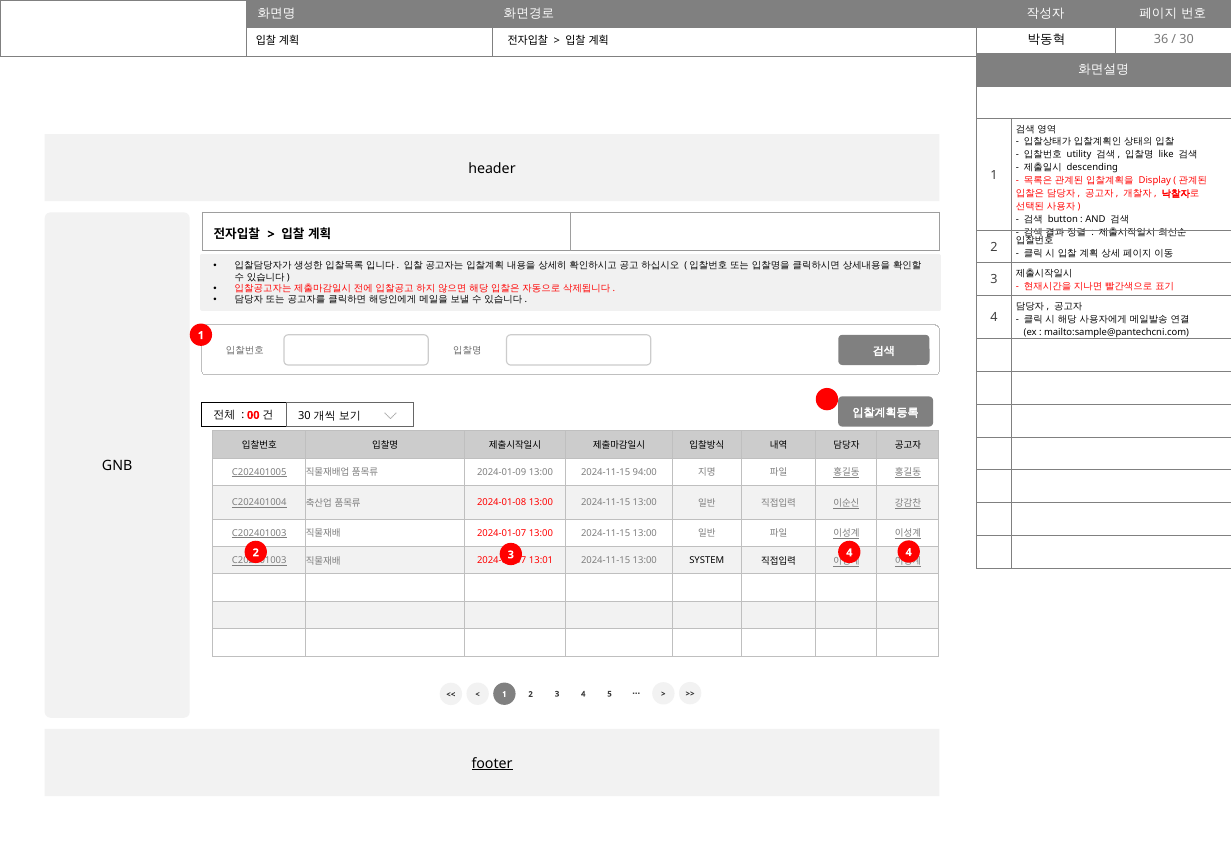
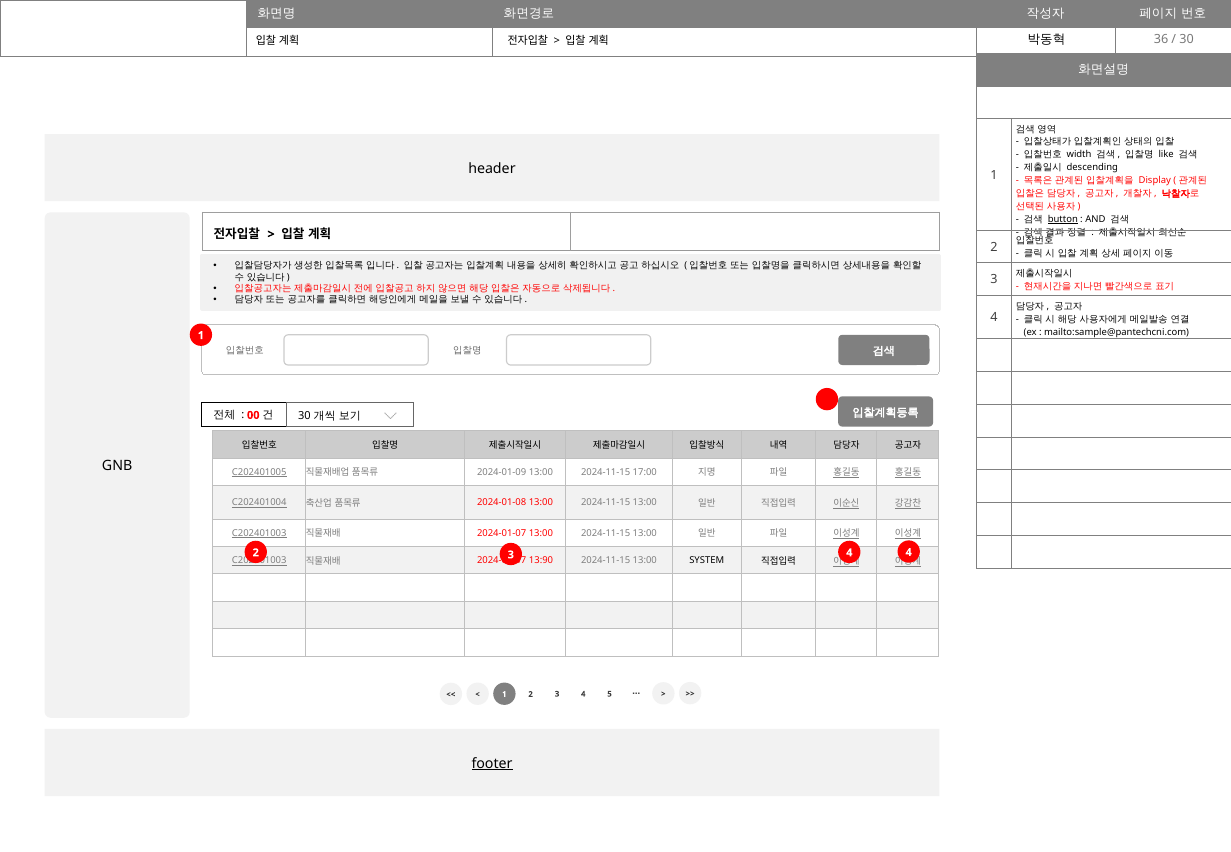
utility: utility -> width (1079, 155)
button underline: none -> present (1063, 219)
94:00: 94:00 -> 17:00 (645, 472)
13:01: 13:01 -> 13:90 (541, 561)
